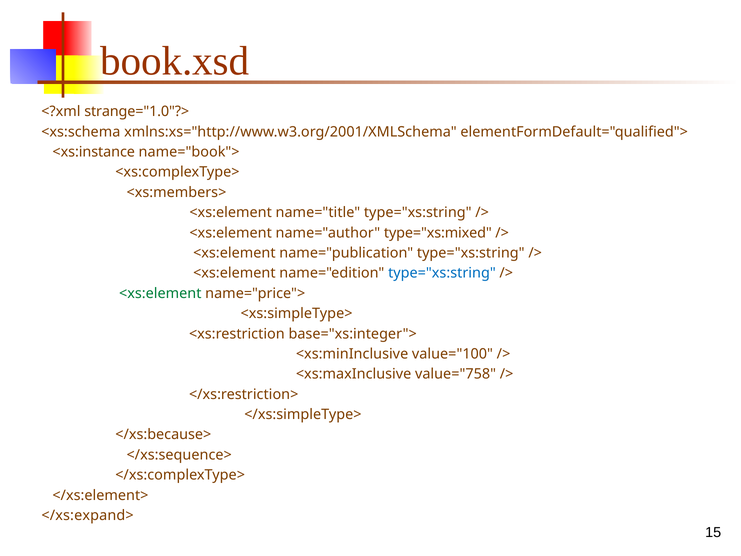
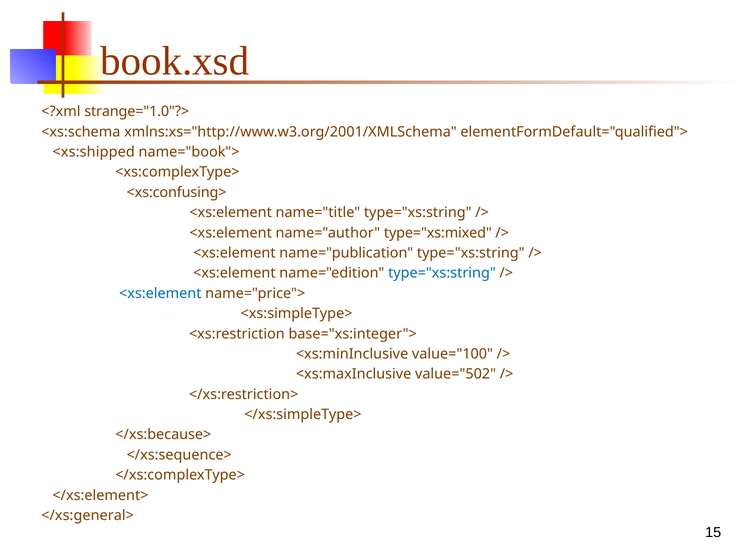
<xs:instance: <xs:instance -> <xs:shipped (94, 152)
<xs:members>: <xs:members> -> <xs:confusing> (177, 192)
<xs:element colour: green -> blue (160, 293)
value="758: value="758 -> value="502 (456, 374)
</xs:expand>: </xs:expand> -> </xs:general> (88, 515)
